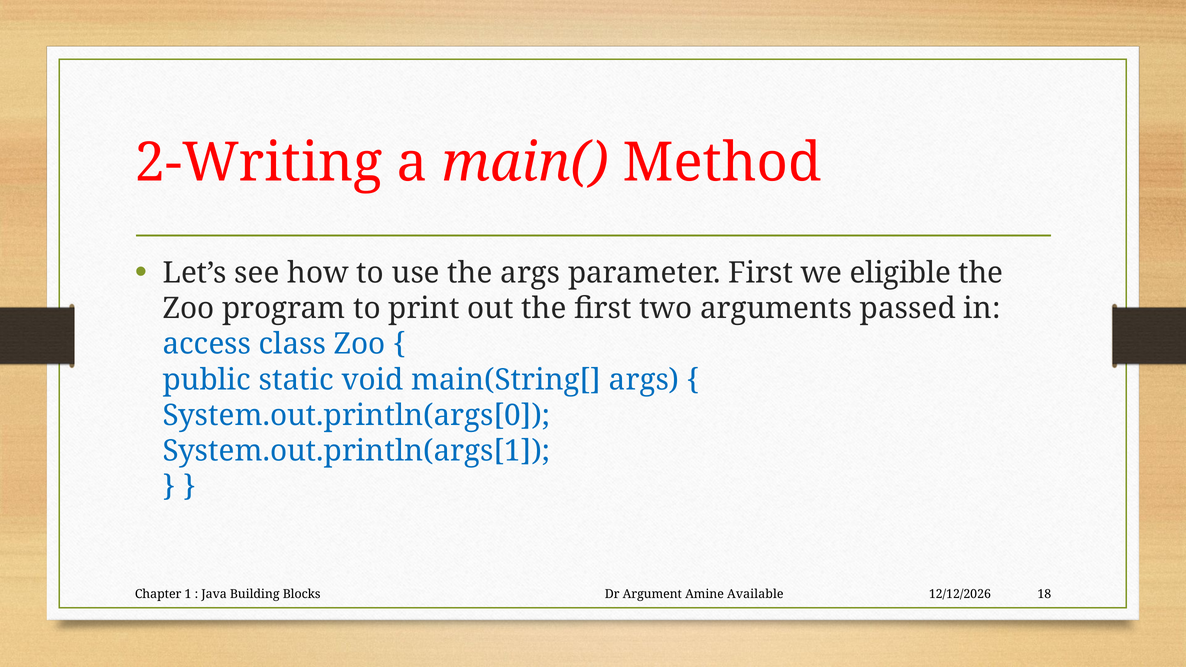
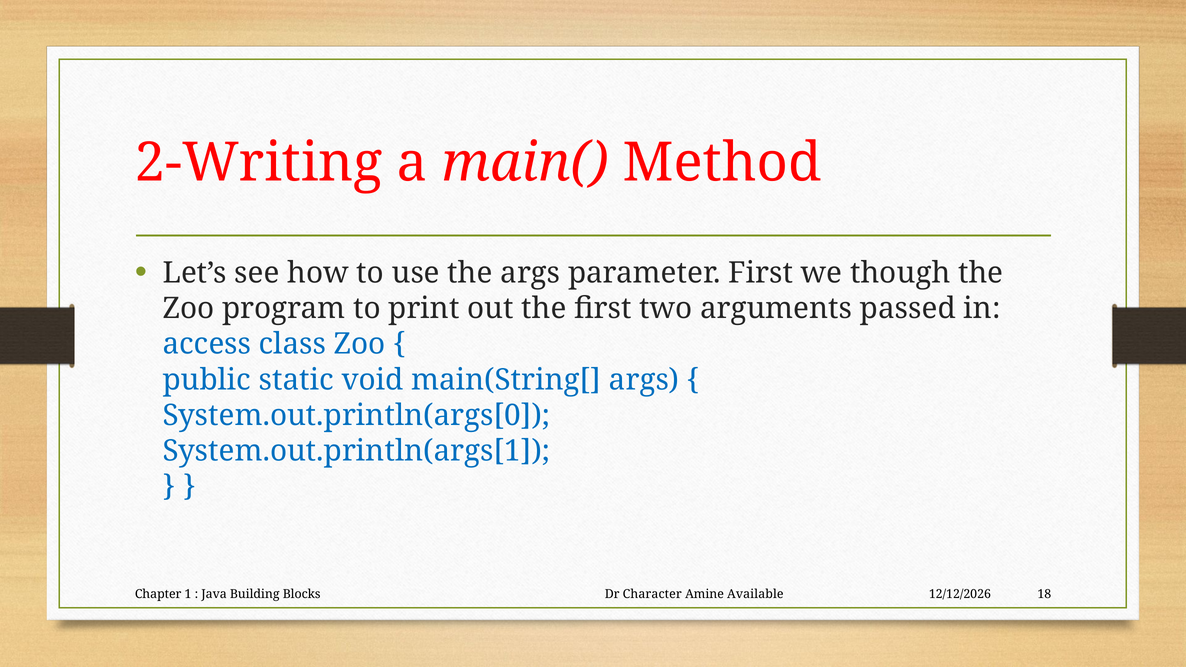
eligible: eligible -> though (900, 273)
Argument: Argument -> Character (652, 594)
